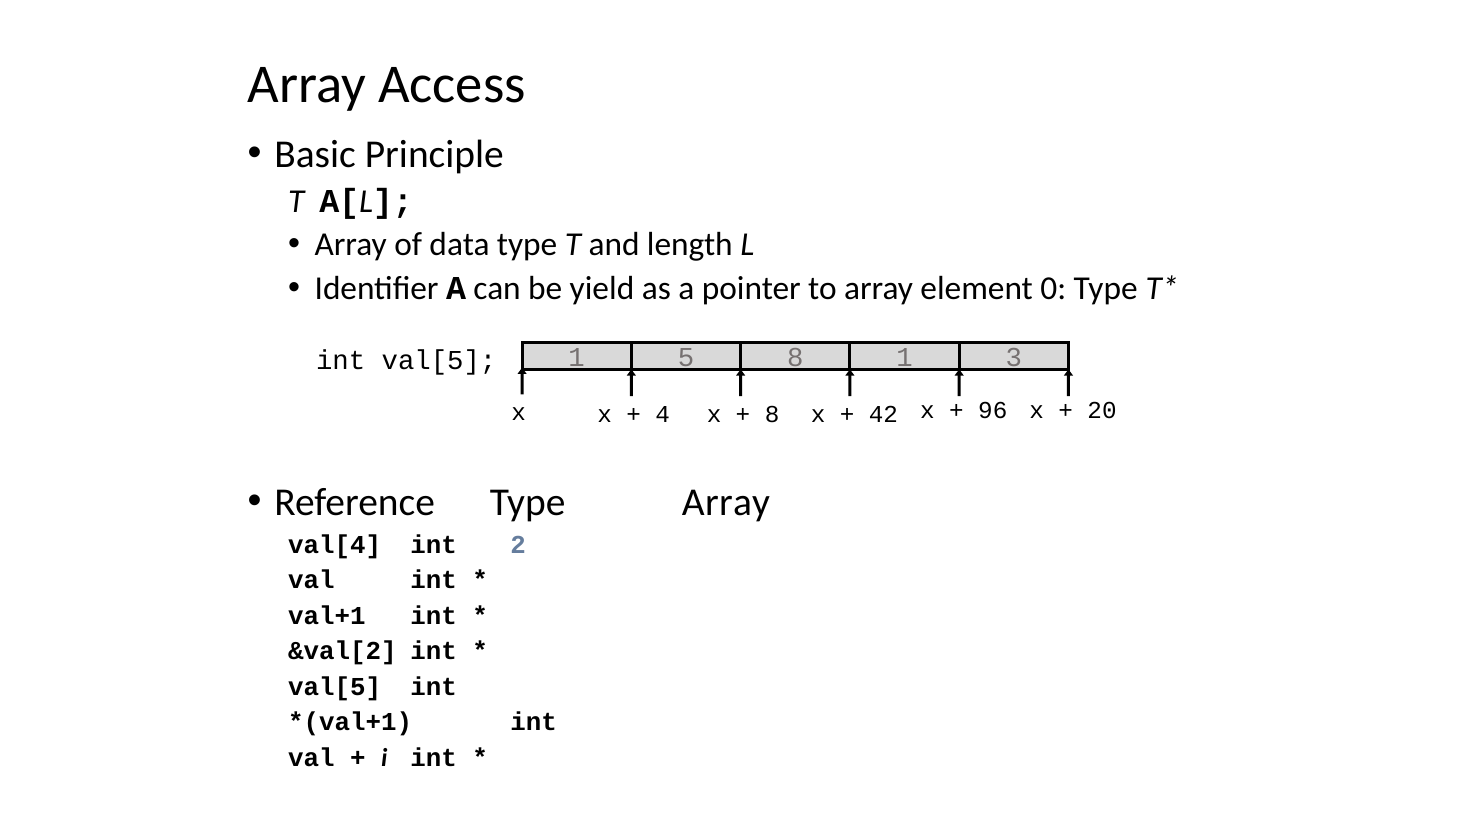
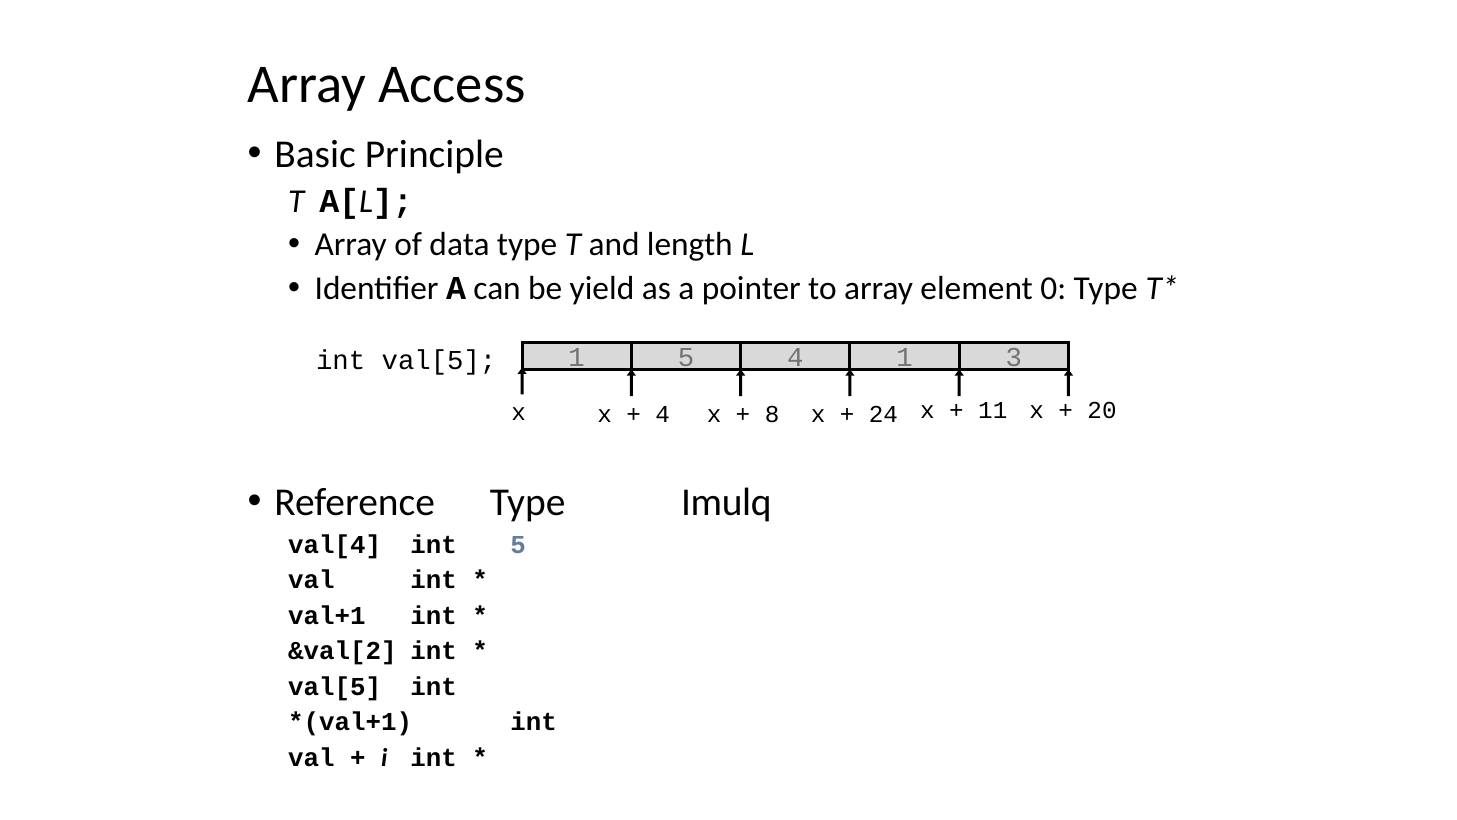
5 8: 8 -> 4 (795, 358)
42: 42 -> 24 (883, 414)
96: 96 -> 11 (993, 410)
Type Array: Array -> Imulq (726, 502)
int 2: 2 -> 5 (518, 545)
